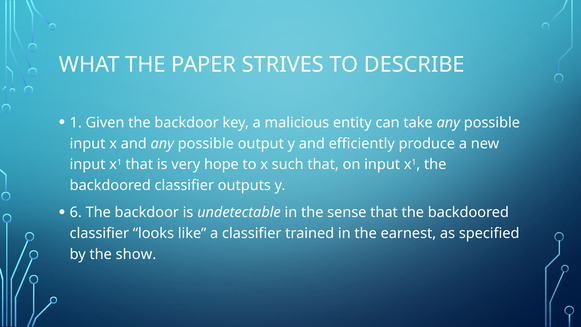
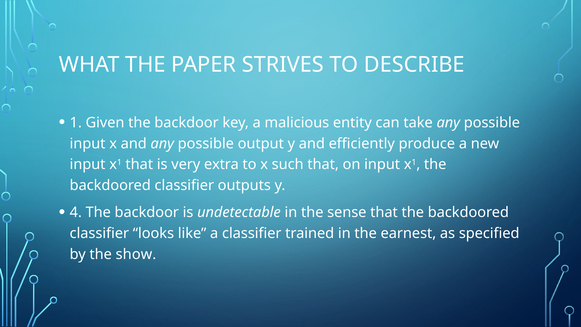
hope: hope -> extra (221, 164)
6: 6 -> 4 (76, 212)
